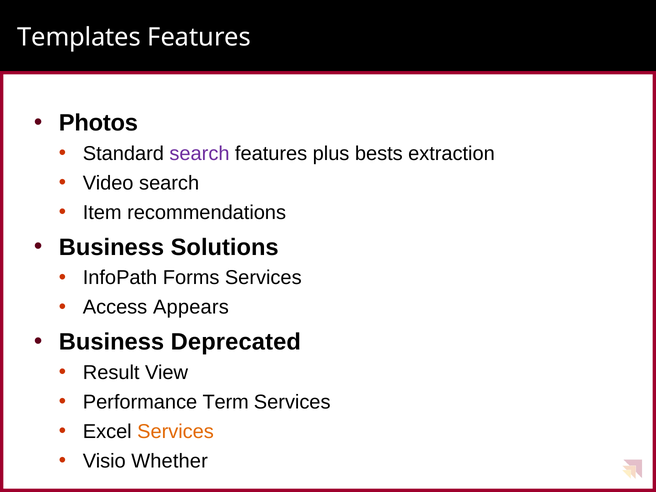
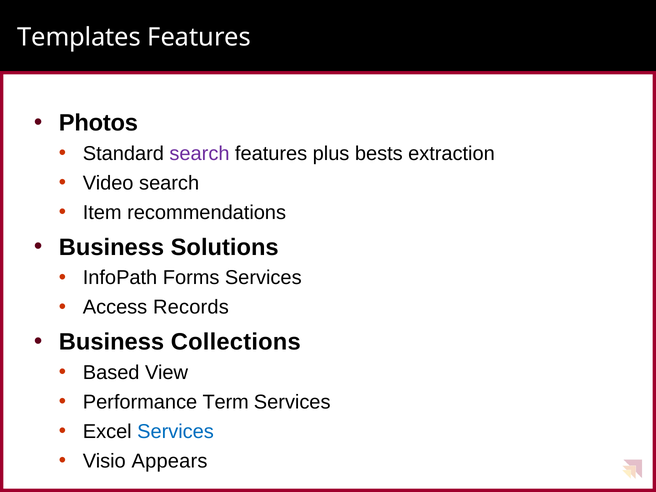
Appears: Appears -> Records (191, 307)
Deprecated: Deprecated -> Collections (236, 342)
Result: Result -> Based (111, 373)
Services colour: orange -> blue (176, 432)
Whether: Whether -> Appears (170, 461)
